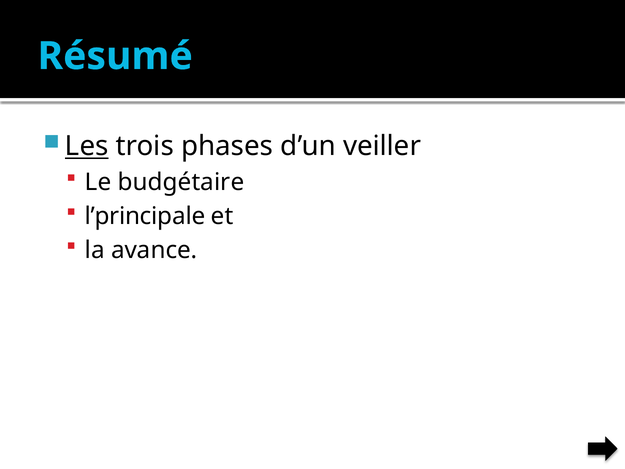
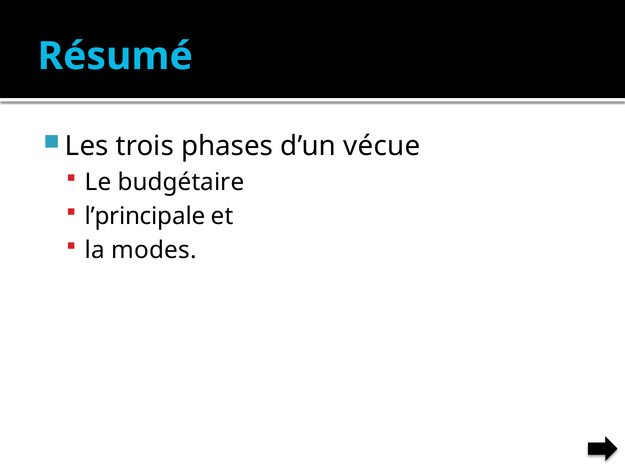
Les underline: present -> none (87, 146)
veiller: veiller -> vécue (382, 146)
avance: avance -> modes (154, 250)
